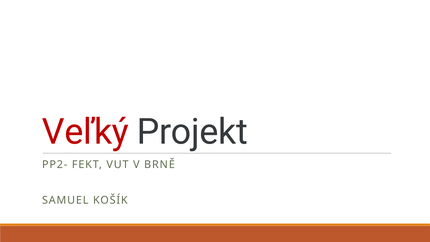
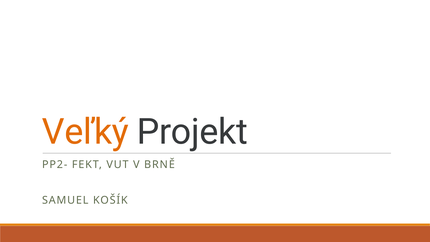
Veľký colour: red -> orange (85, 132)
